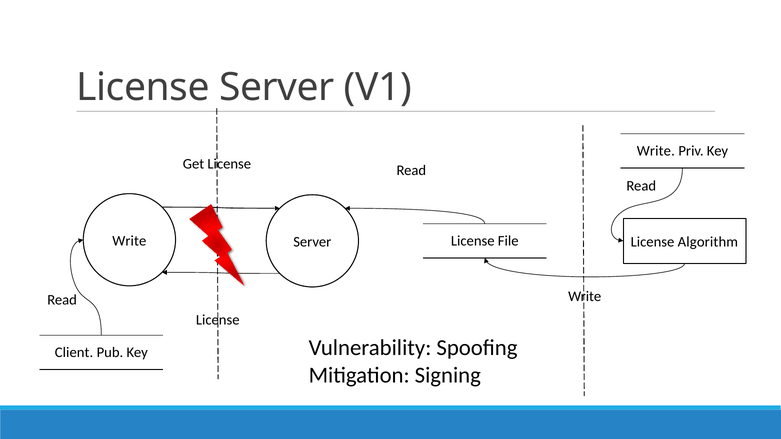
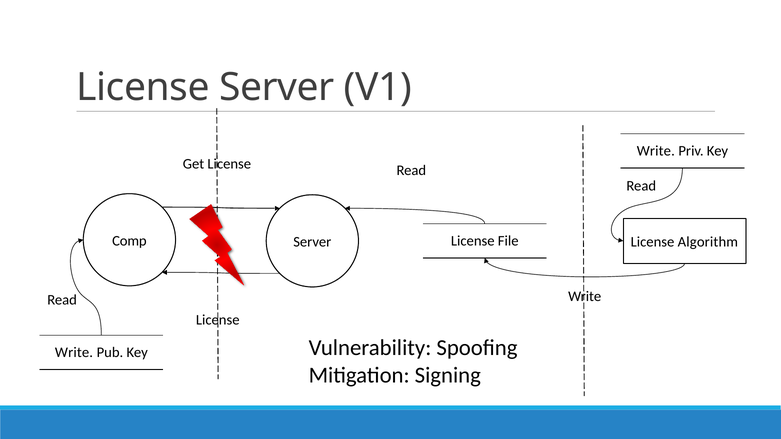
Write: Write -> Comp (129, 241)
Client: Client -> Write (74, 353)
